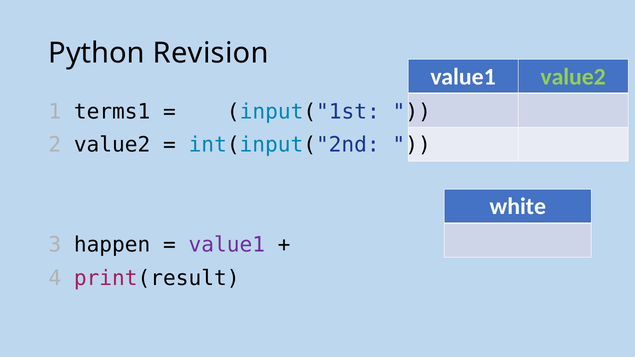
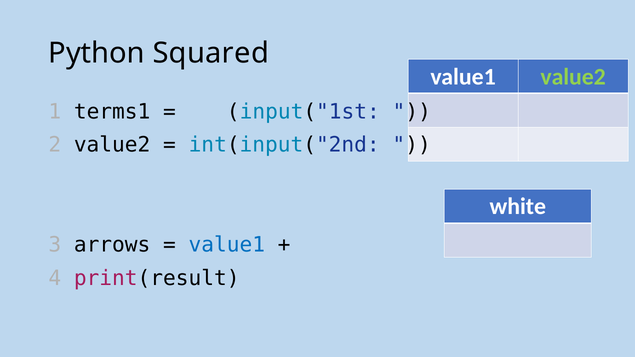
Revision: Revision -> Squared (211, 53)
happen: happen -> arrows (112, 245)
value1 colour: purple -> blue (227, 245)
